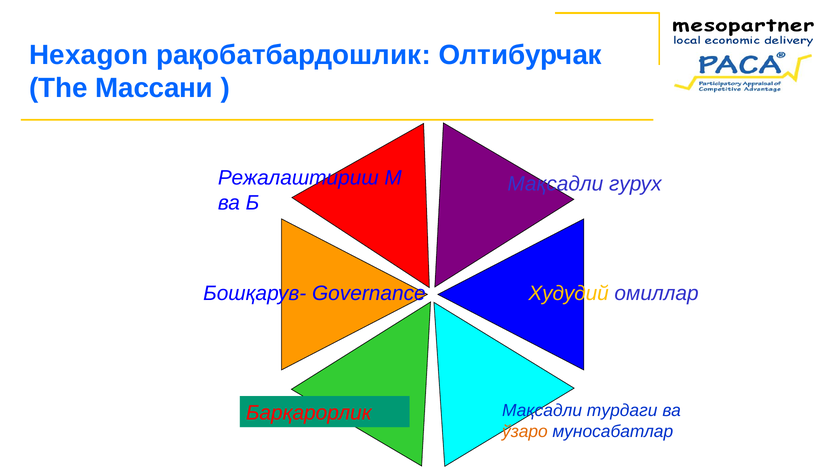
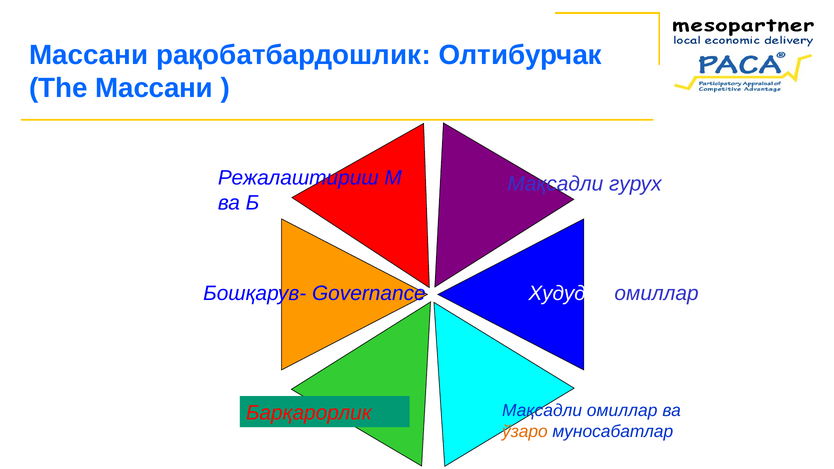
Hexagon: Hexagon -> Массани (89, 55)
Худудий colour: yellow -> white (569, 293)
Мақсадли турдаги: турдаги -> омиллар (622, 411)
